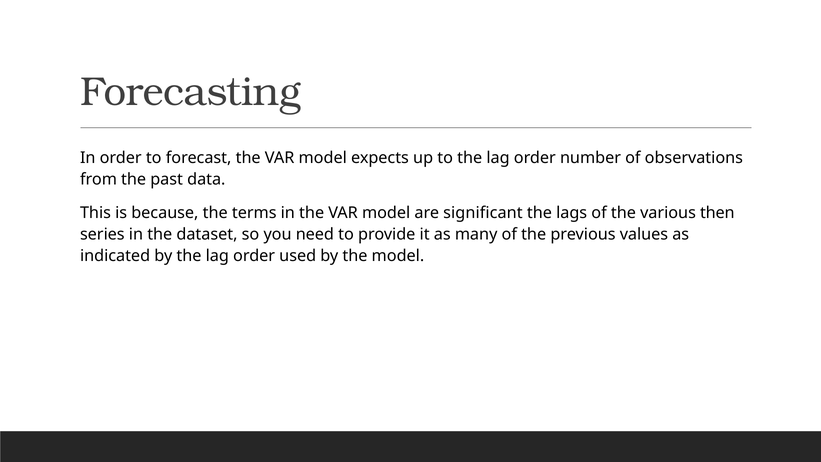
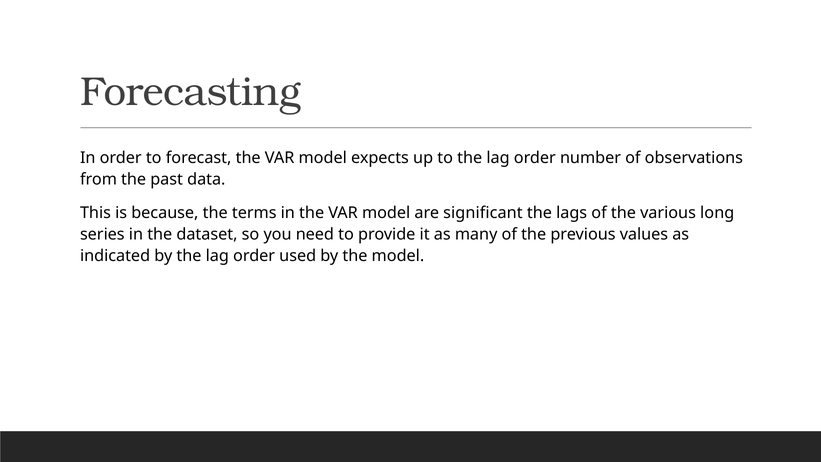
then: then -> long (717, 213)
